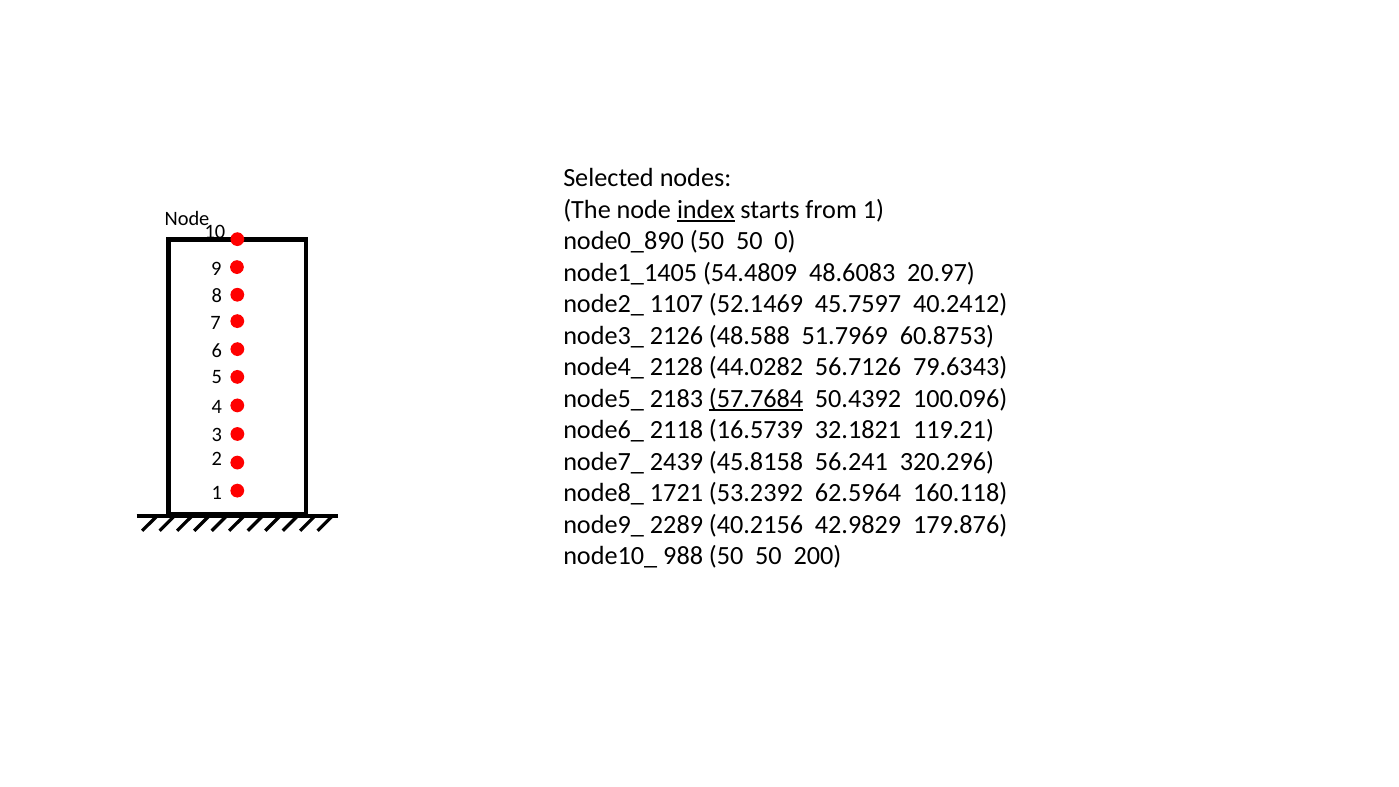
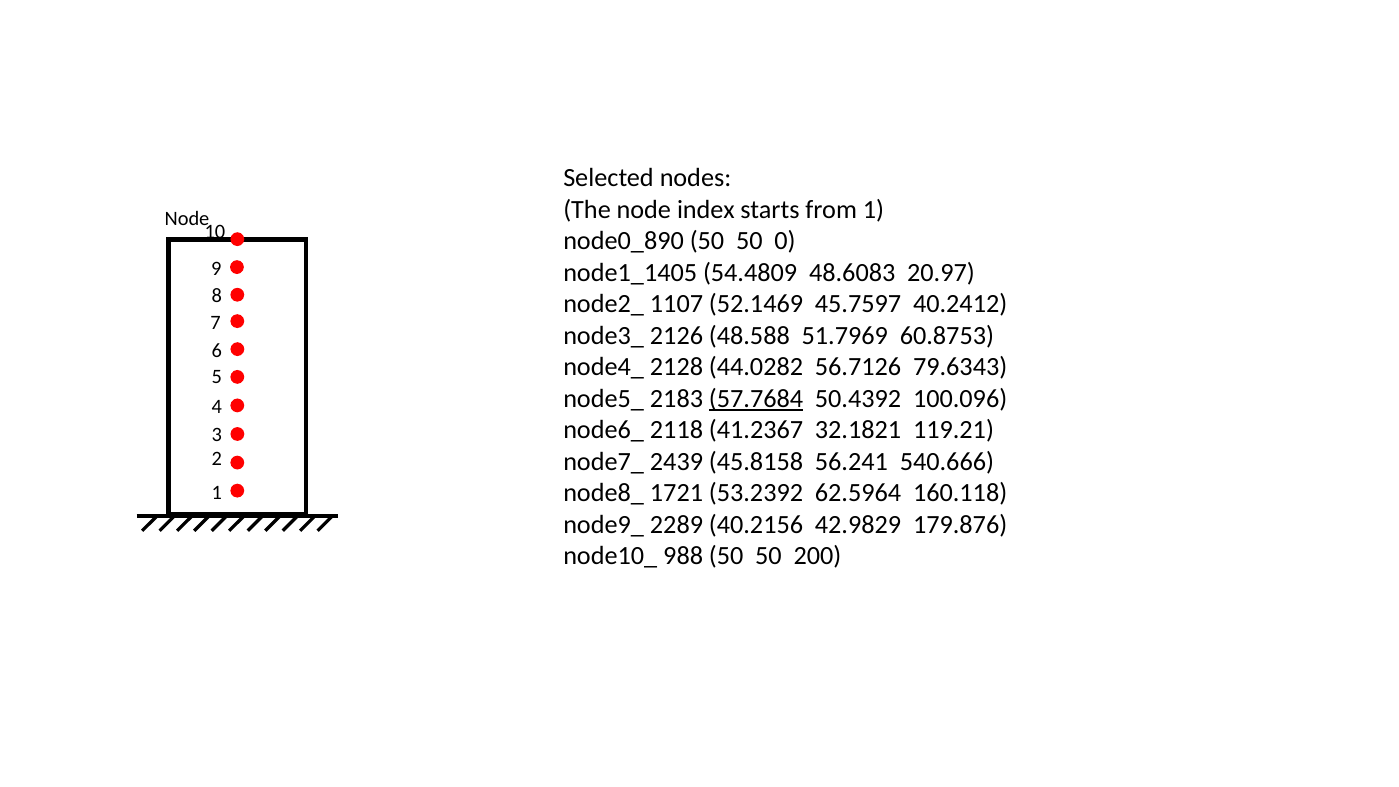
index underline: present -> none (706, 210)
16.5739: 16.5739 -> 41.2367 (756, 430)
320.296: 320.296 -> 540.666 (947, 461)
